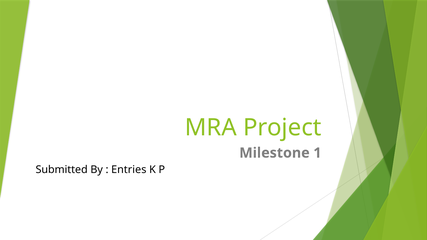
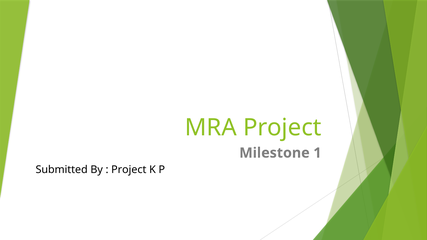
Entries: Entries -> Project (129, 170)
